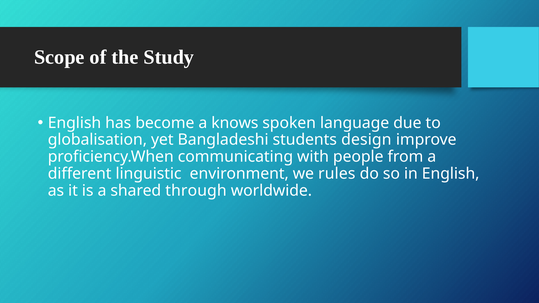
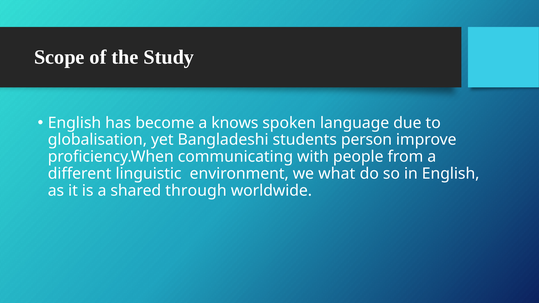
design: design -> person (367, 140)
rules: rules -> what (337, 174)
